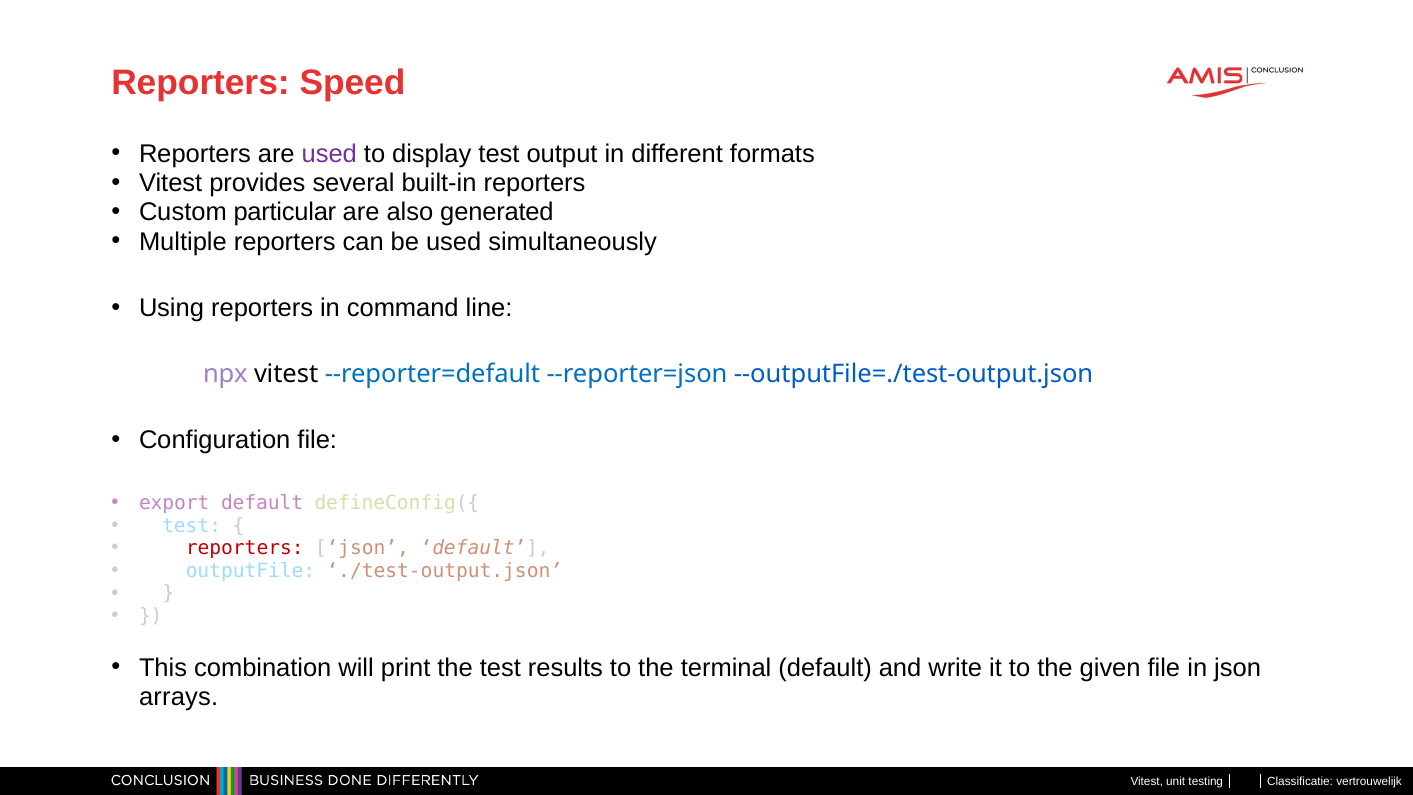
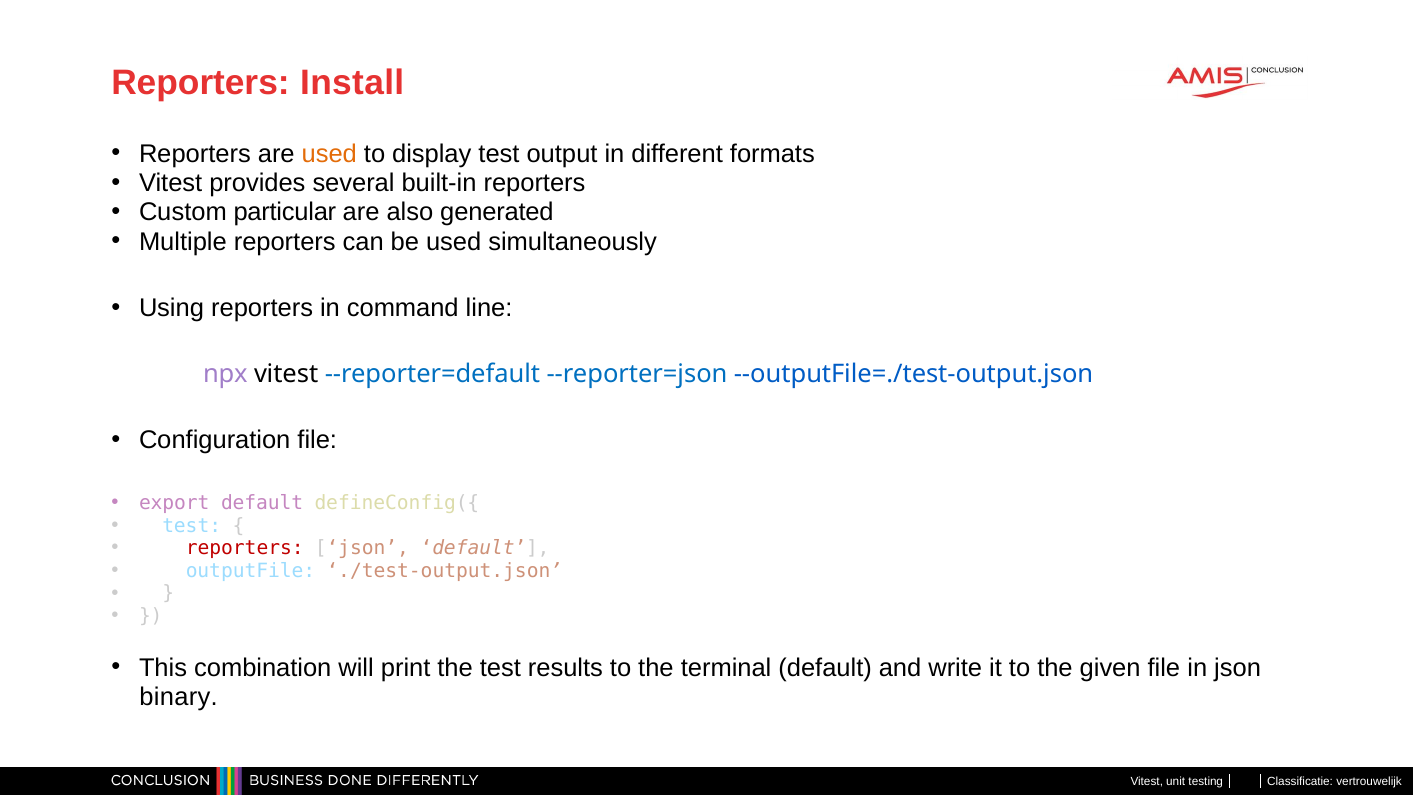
Speed: Speed -> Install (352, 83)
used colour: purple -> orange (329, 154)
arrays: arrays -> binary (179, 697)
